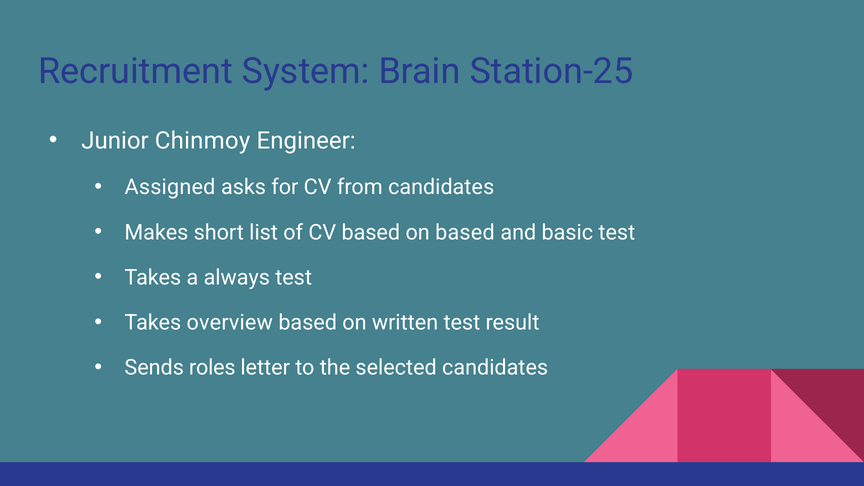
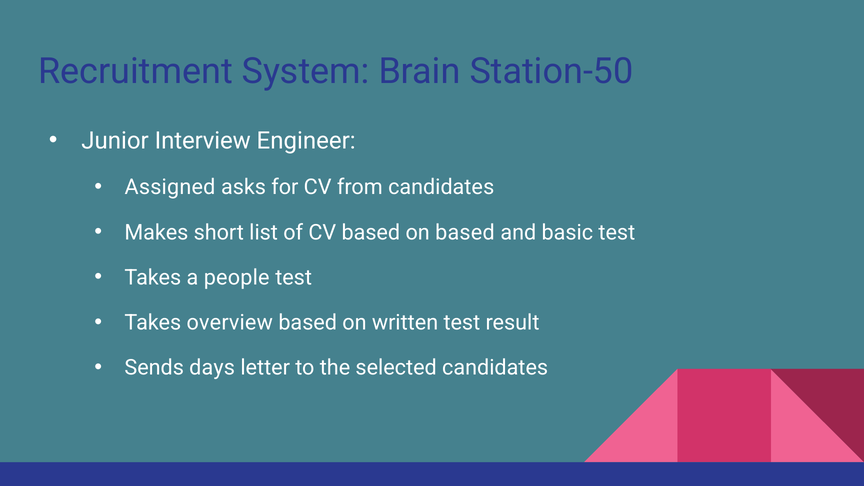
Station-25: Station-25 -> Station-50 (551, 71)
Chinmoy: Chinmoy -> Interview (203, 141)
always: always -> people (237, 278)
roles: roles -> days (212, 368)
